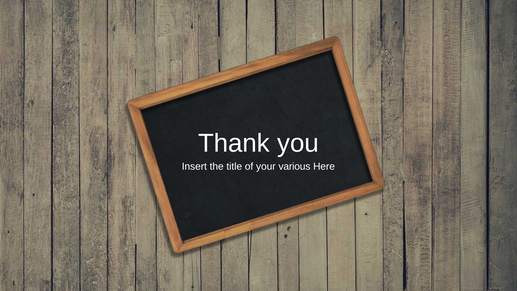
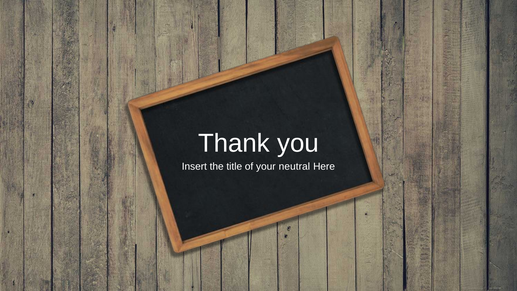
various: various -> neutral (294, 166)
